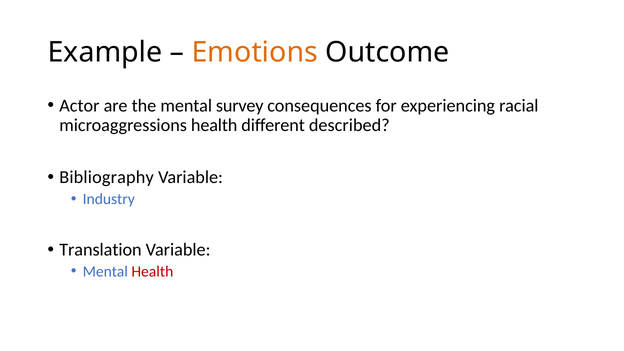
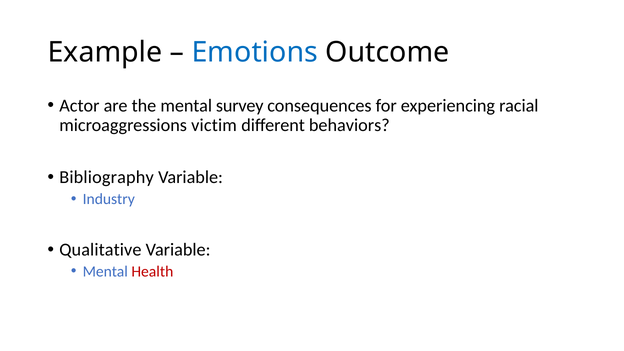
Emotions colour: orange -> blue (255, 52)
microaggressions health: health -> victim (214, 125)
described: described -> behaviors (349, 125)
Translation: Translation -> Qualitative (100, 250)
